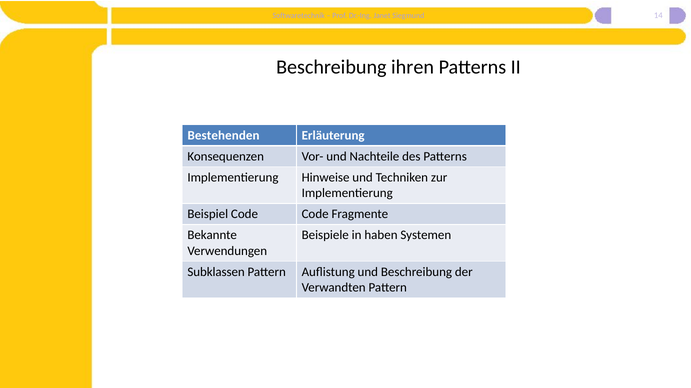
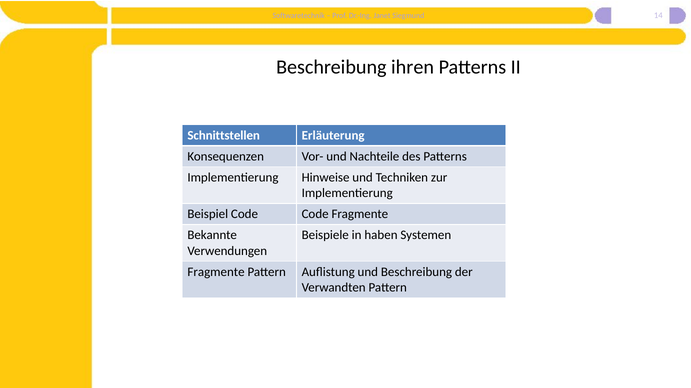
Bestehenden: Bestehenden -> Schnittstellen (224, 136)
Subklassen: Subklassen -> Fragmente (216, 272)
